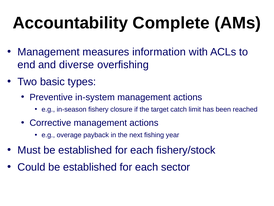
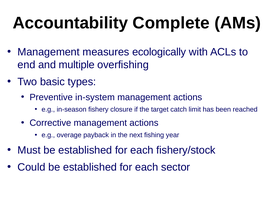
information: information -> ecologically (159, 52)
diverse: diverse -> multiple (77, 65)
